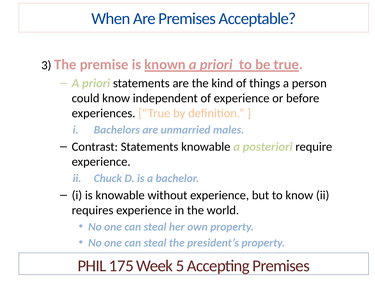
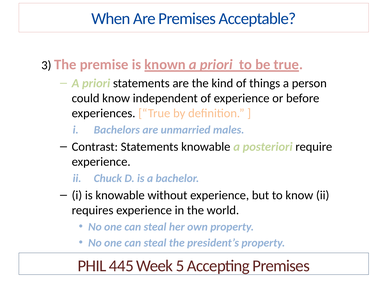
175: 175 -> 445 (121, 266)
